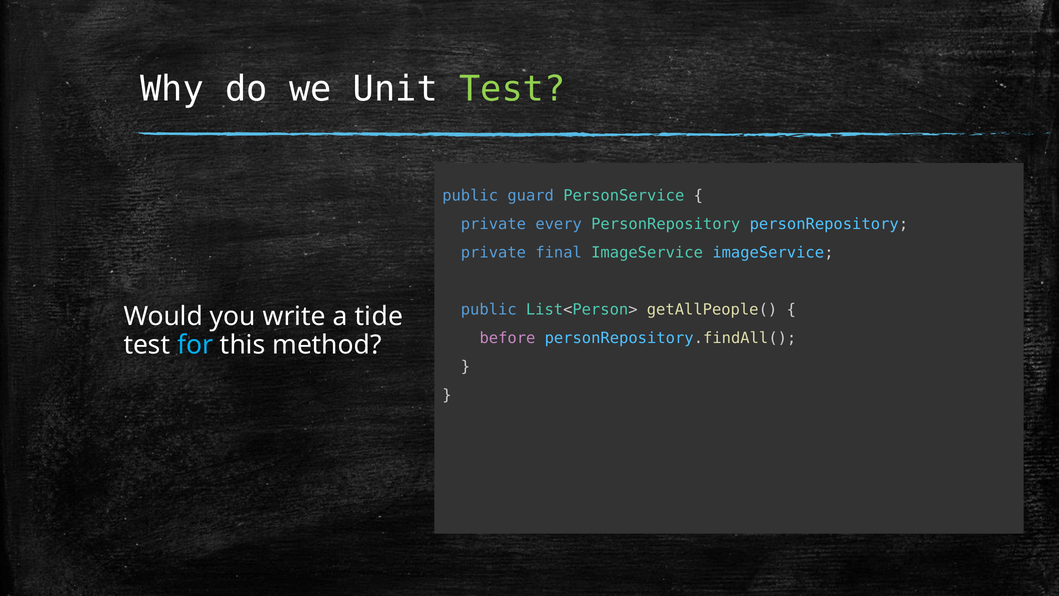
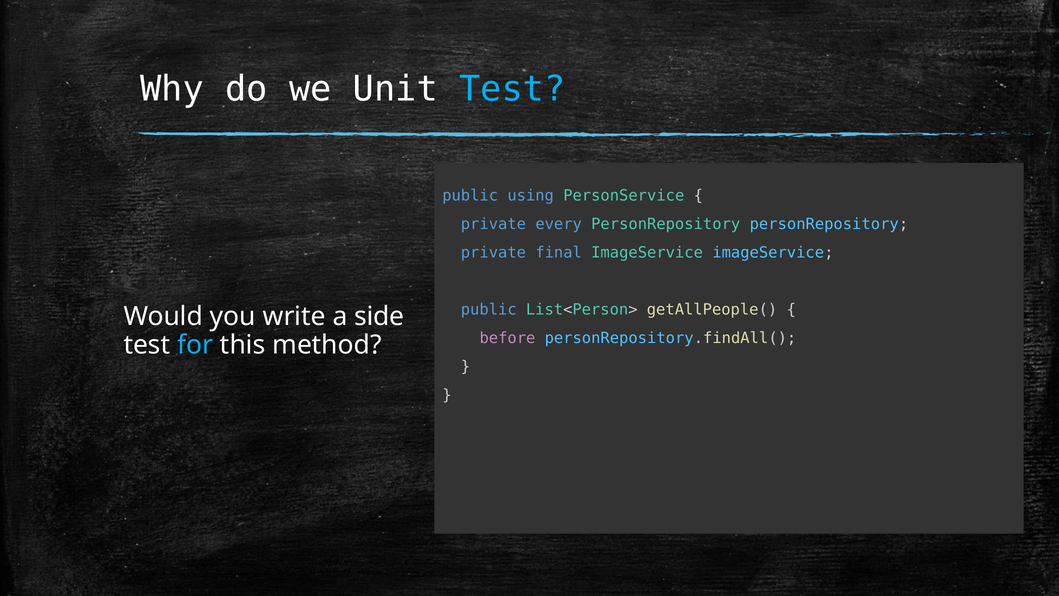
Test colour: light green -> light blue (512, 89)
guard: guard -> using (531, 196)
tide: tide -> side (379, 317)
